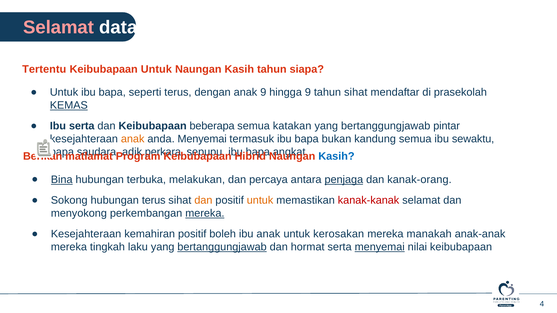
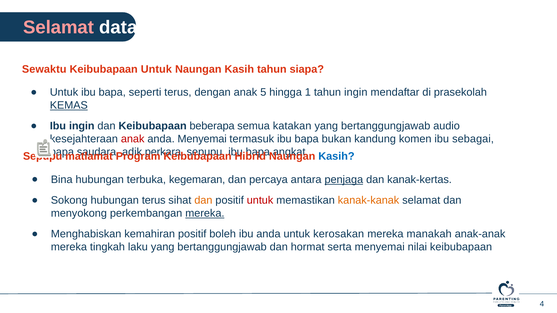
Tertentu: Tertentu -> Sewaktu (44, 69)
anak 9: 9 -> 5 (263, 92)
hingga 9: 9 -> 1 (308, 92)
tahun sihat: sihat -> ingin (356, 92)
Ibu serta: serta -> ingin (82, 126)
pintar: pintar -> audio (447, 126)
anak colour: orange -> red (133, 139)
kandung semua: semua -> komen (415, 139)
sewaktu: sewaktu -> sebagai (473, 139)
Berikan: Berikan -> Sepupu (43, 157)
Bina underline: present -> none (62, 180)
melakukan: melakukan -> kegemaran (197, 180)
kanak-orang: kanak-orang -> kanak-kertas (420, 180)
untuk colour: orange -> red (260, 201)
kanak-kanak colour: red -> orange (369, 201)
Kesejahteraan: Kesejahteraan -> Menghabiskan (86, 234)
ibu anak: anak -> anda (268, 234)
bertanggungjawab underline: present -> none (222, 247)
menyemai underline: present -> none (380, 247)
